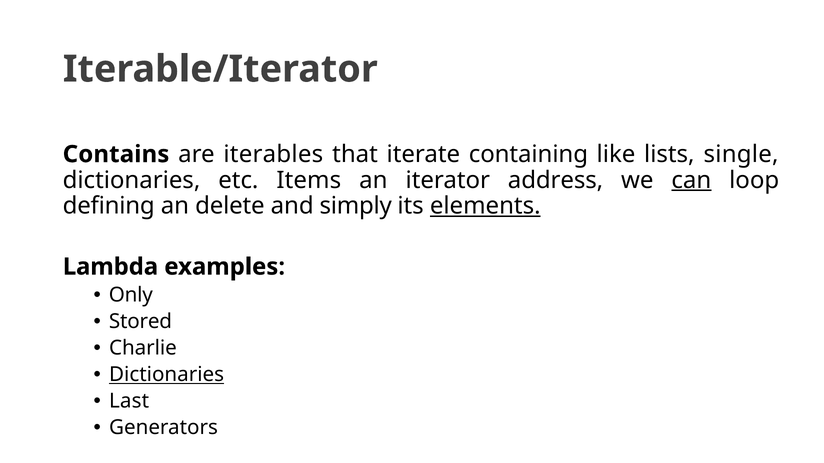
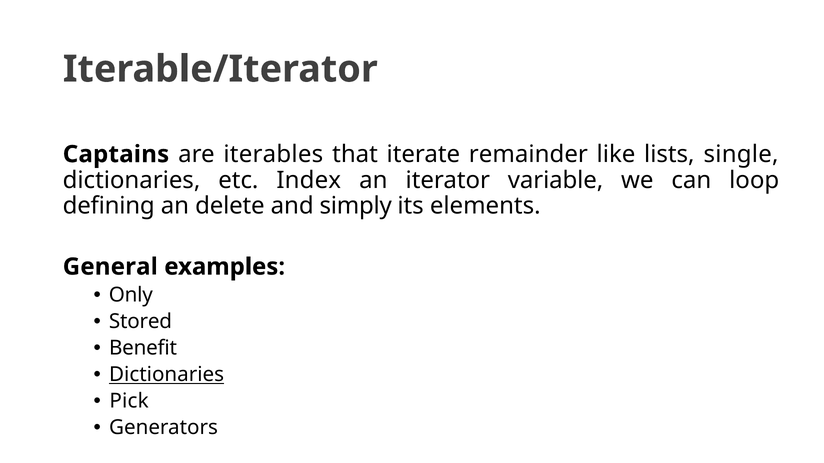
Contains: Contains -> Captains (116, 154)
containing: containing -> remainder (528, 154)
Items: Items -> Index (309, 180)
address: address -> variable (556, 180)
can underline: present -> none (691, 180)
elements underline: present -> none (485, 206)
Lambda: Lambda -> General (110, 267)
Charlie: Charlie -> Benefit (143, 348)
Last: Last -> Pick (129, 401)
